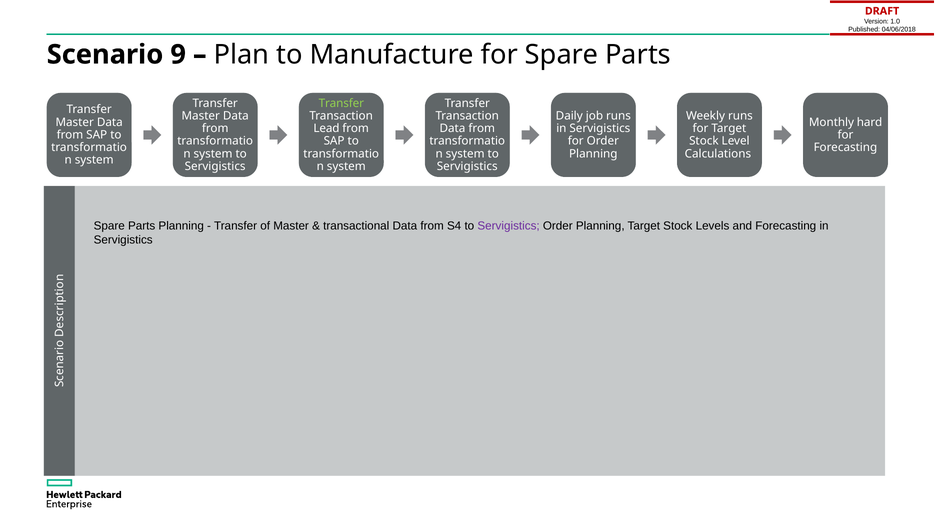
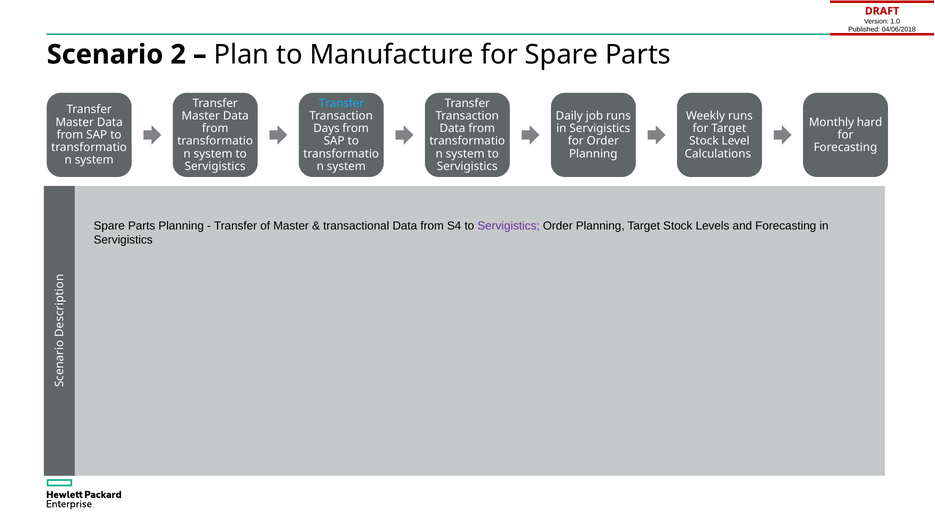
9: 9 -> 2 (178, 55)
Transfer colour: light green -> light blue (341, 103)
Lead: Lead -> Days (326, 128)
